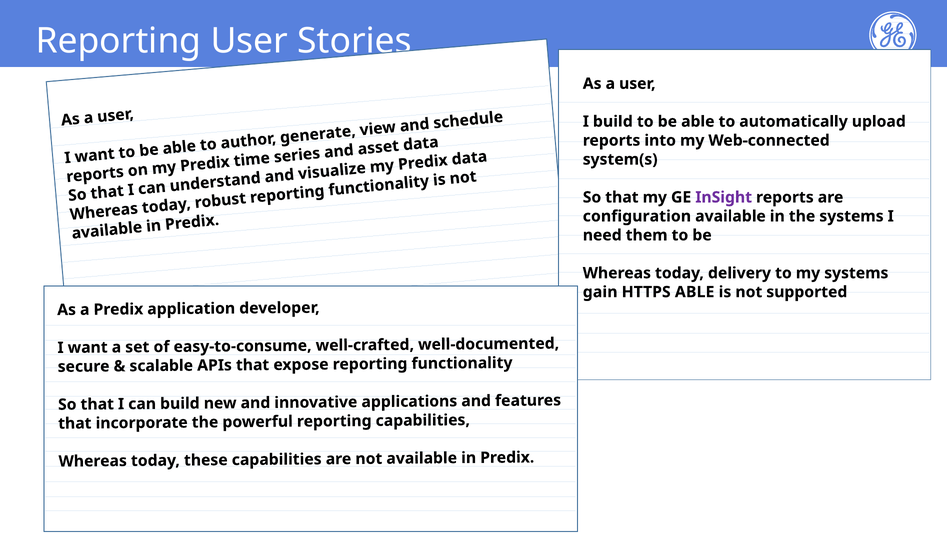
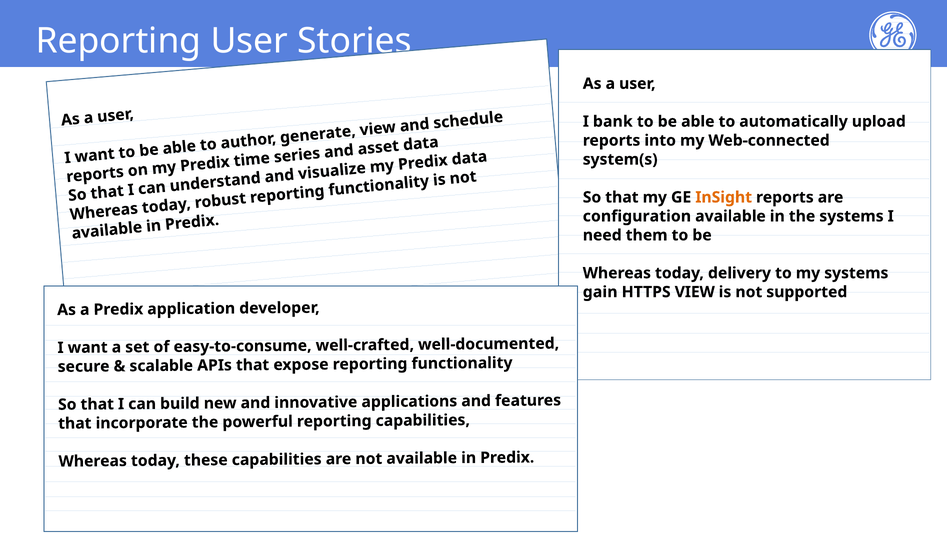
I build: build -> bank (613, 121)
InSight colour: purple -> orange (724, 197)
HTTPS ABLE: ABLE -> VIEW (695, 292)
